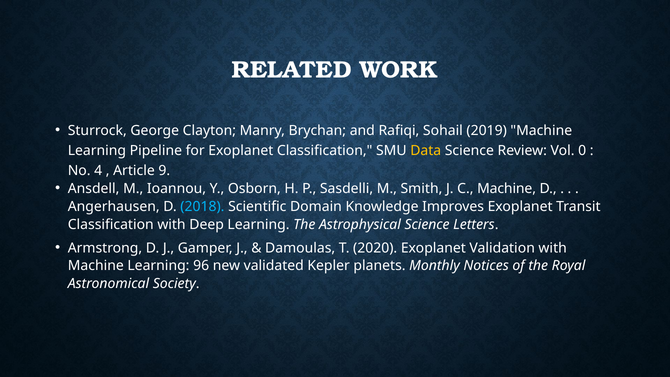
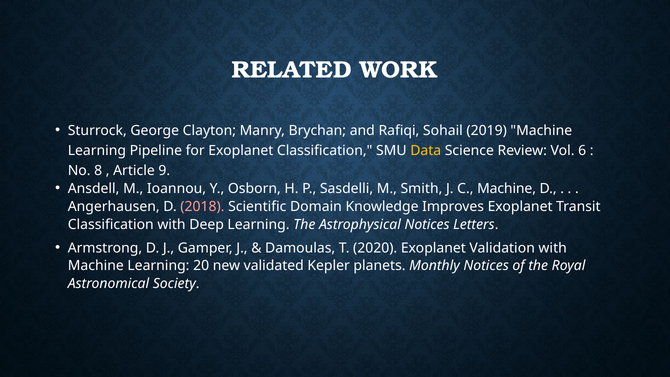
0: 0 -> 6 (582, 150)
4: 4 -> 8 (98, 171)
2018 colour: light blue -> pink (202, 206)
Astrophysical Science: Science -> Notices (427, 224)
96: 96 -> 20 (201, 266)
